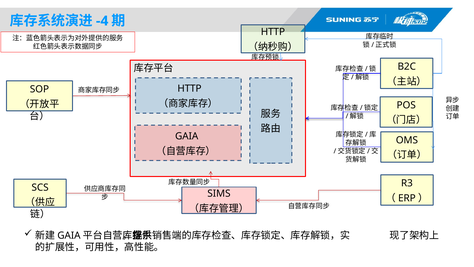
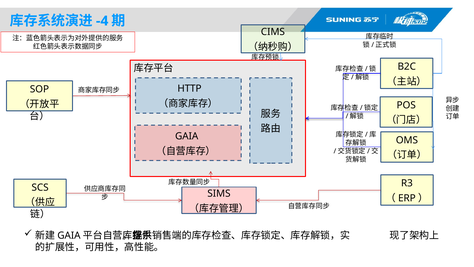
HTTP: HTTP -> CIMS (273, 32)
